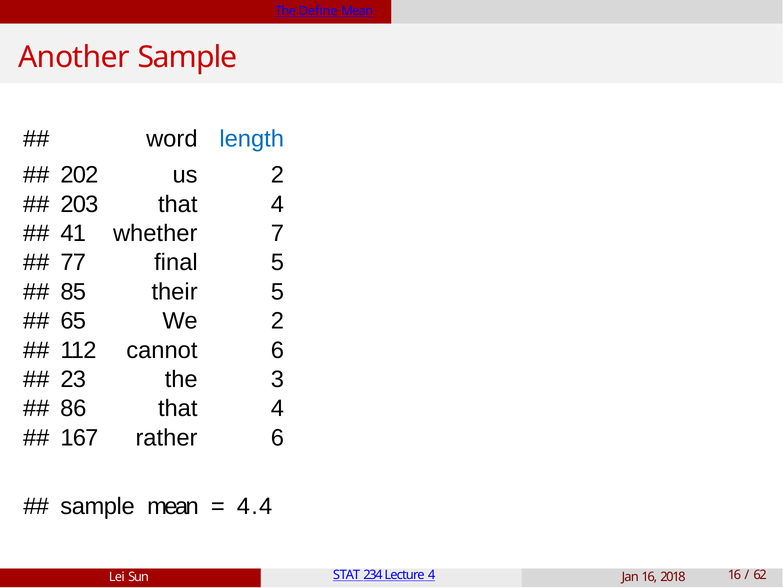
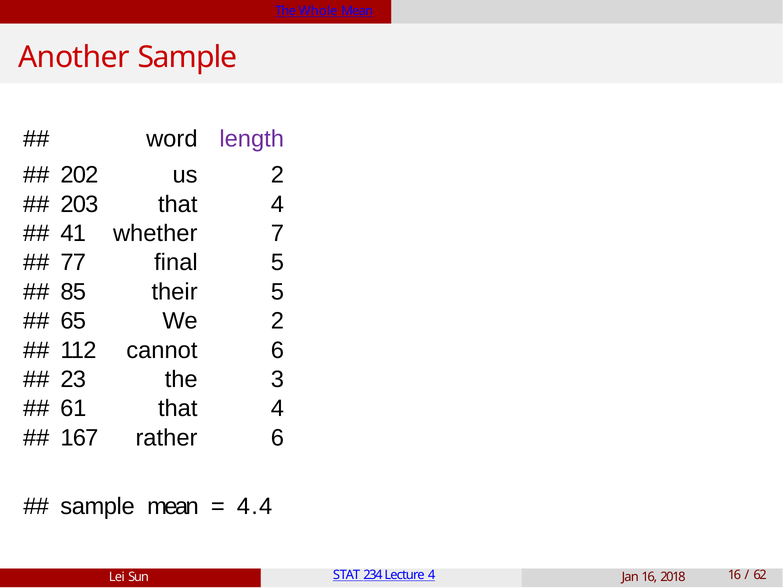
Define: Define -> Whole (318, 11)
length colour: blue -> purple (252, 139)
86: 86 -> 61 (73, 408)
